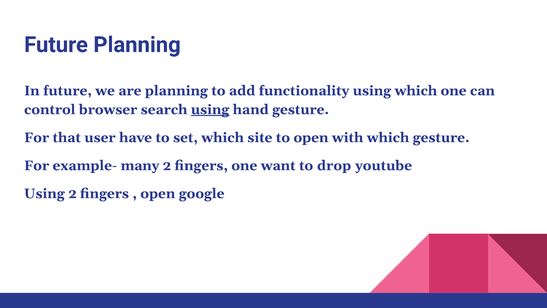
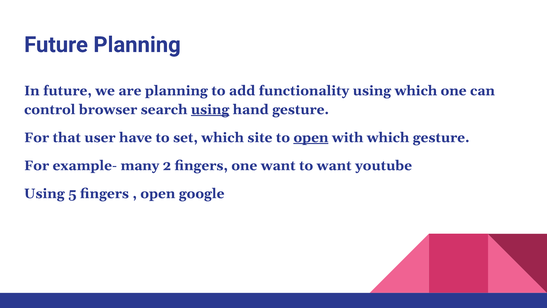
open underline: none -> present (311, 137)
to drop: drop -> want (334, 165)
Using 2: 2 -> 5 (72, 193)
